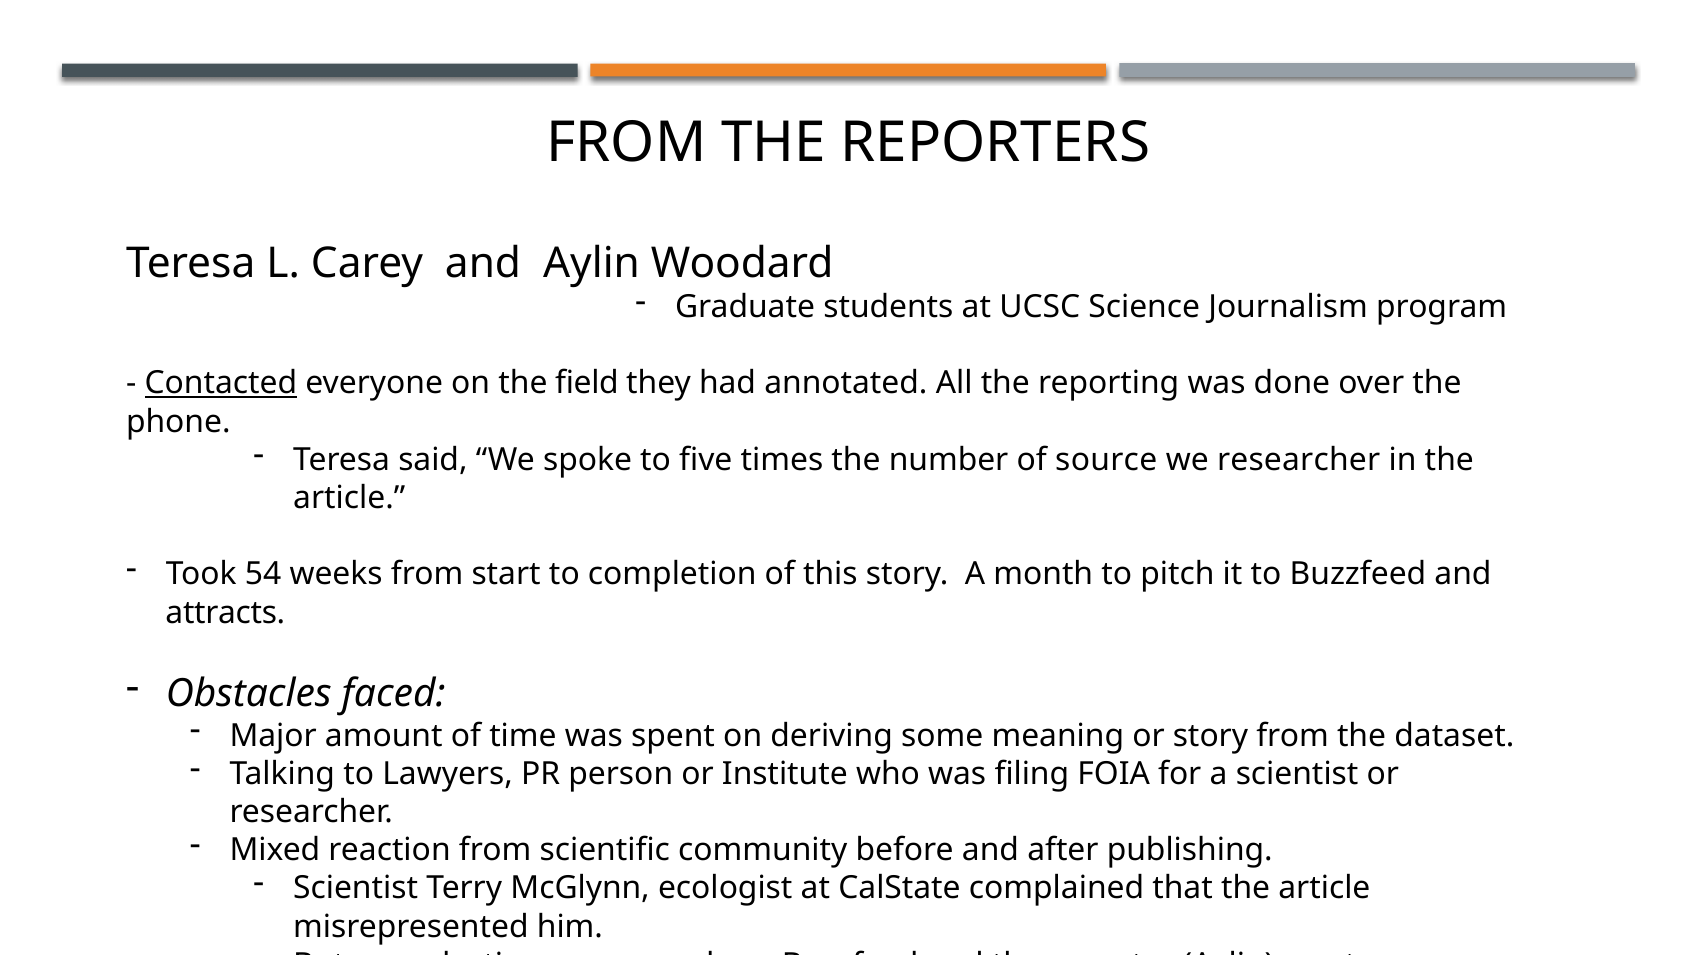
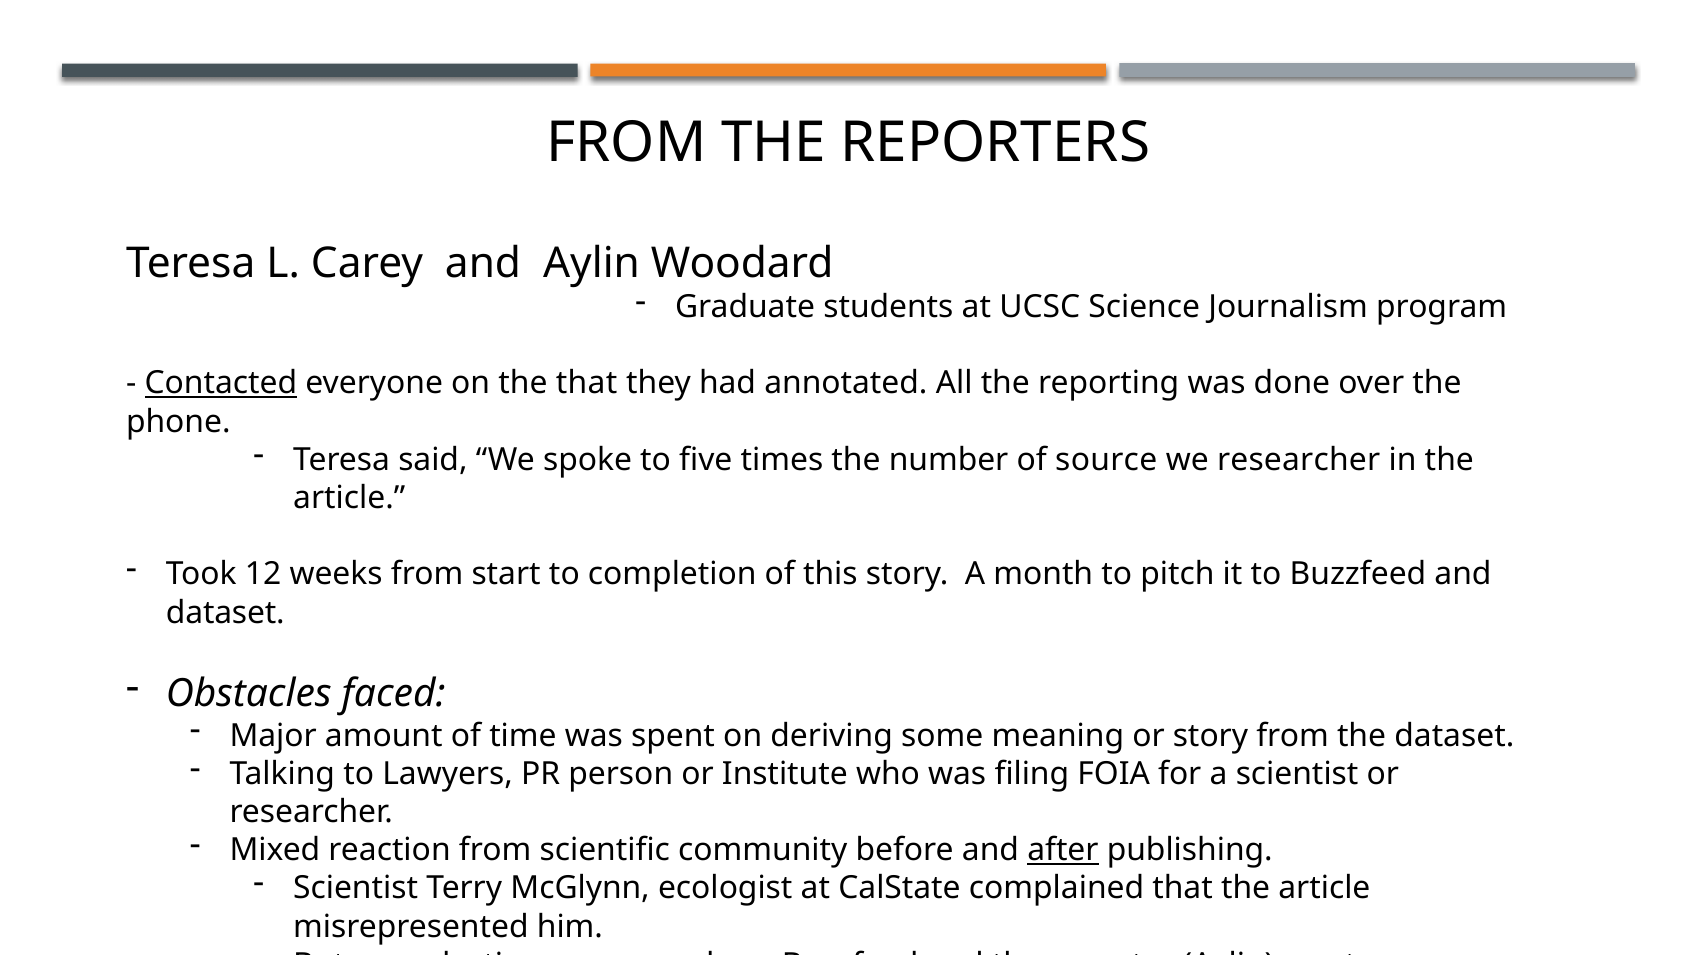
the field: field -> that (587, 383)
54: 54 -> 12 (263, 574)
attracts: attracts -> dataset (225, 612)
after underline: none -> present (1063, 850)
